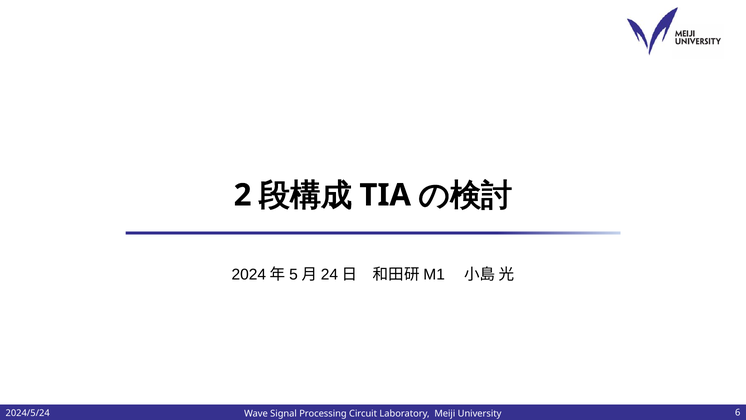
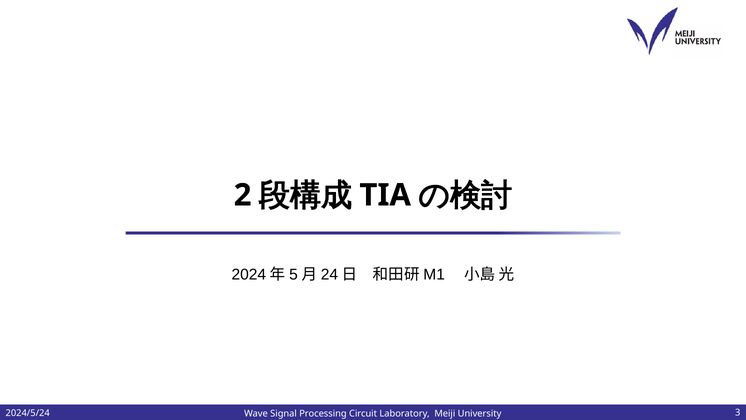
6: 6 -> 3 (738, 412)
